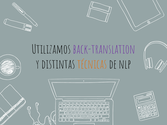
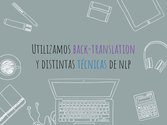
técnicas colour: orange -> blue (92, 65)
